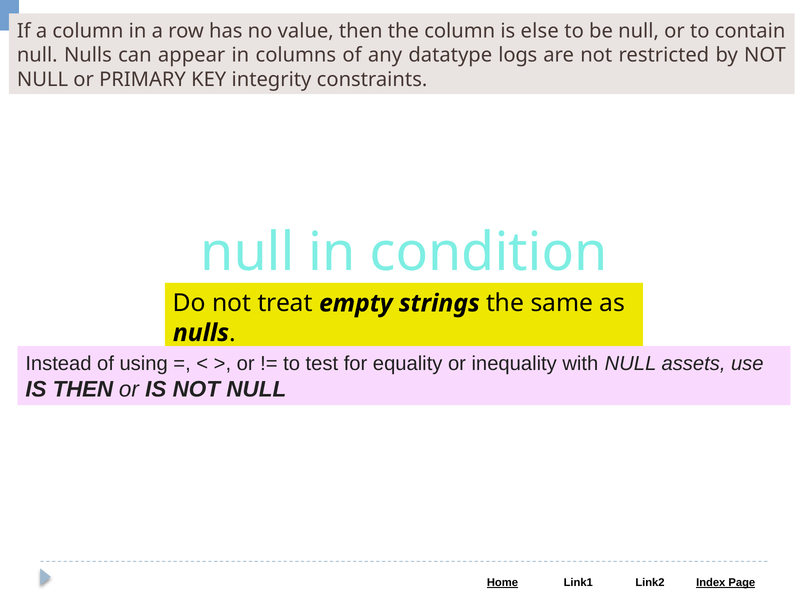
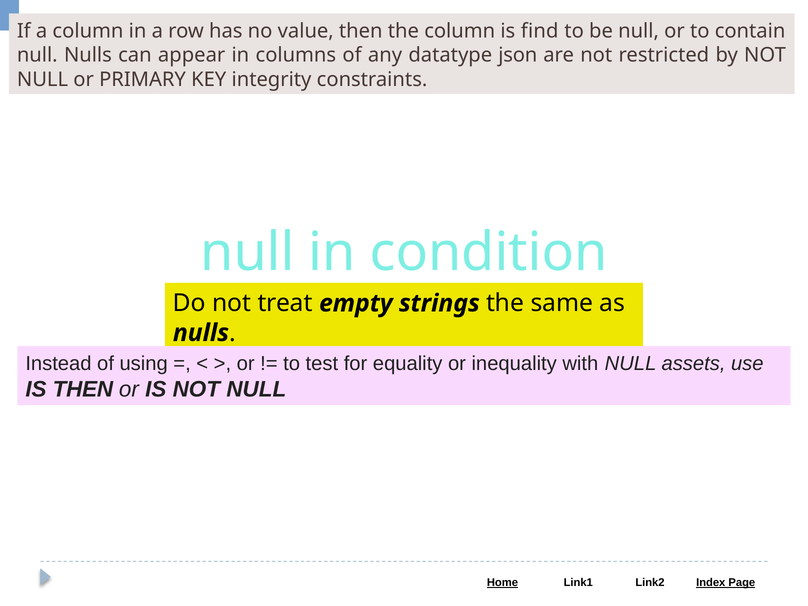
else: else -> find (540, 31)
logs: logs -> json (518, 55)
